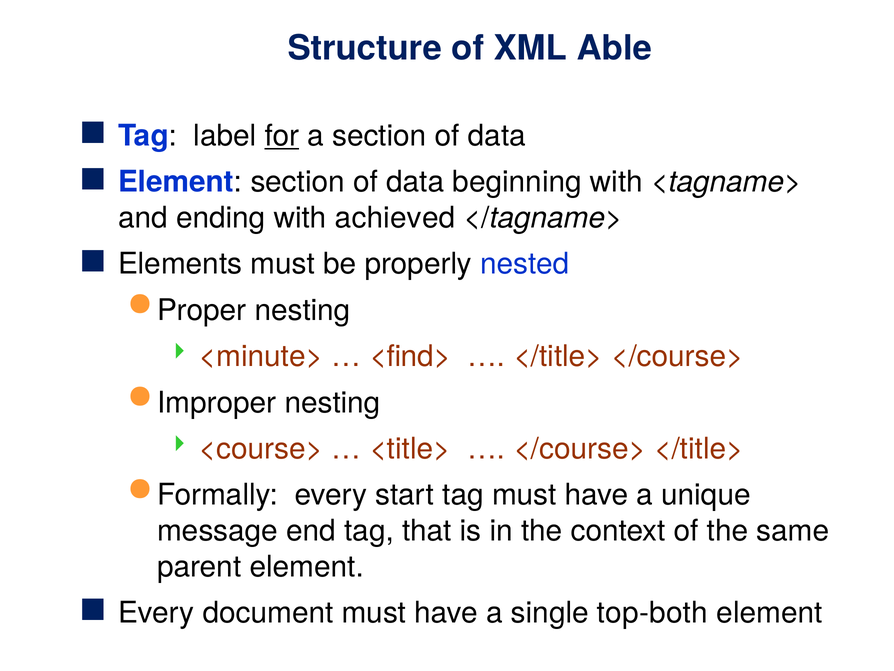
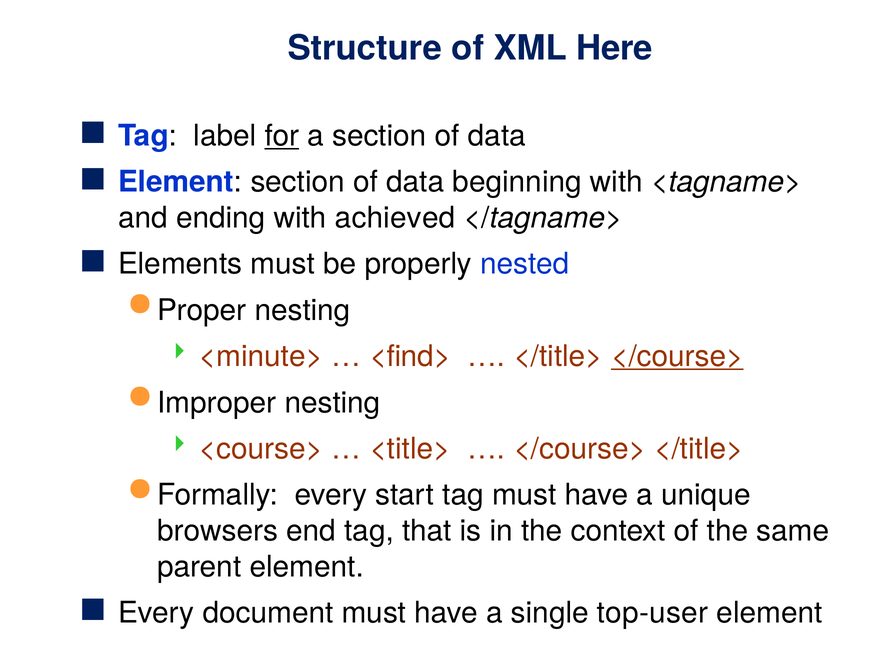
Able: Able -> Here (615, 48)
</course> underline: none -> present (677, 356)
message: message -> browsers (218, 531)
top-both: top-both -> top-user (652, 612)
